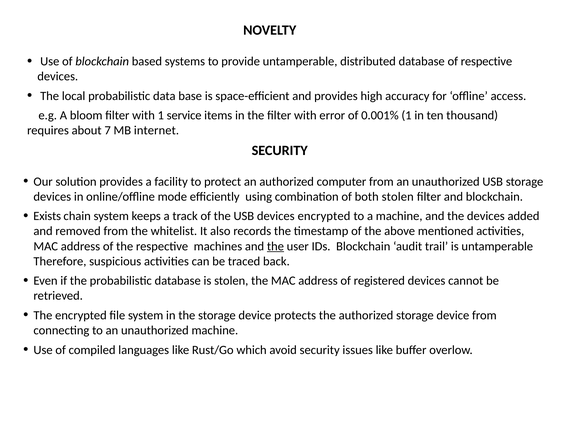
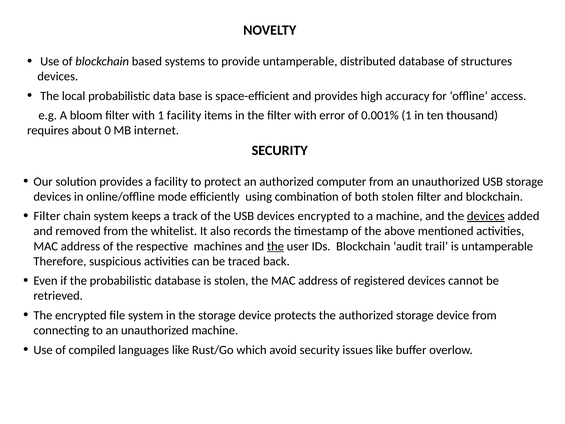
of respective: respective -> structures (486, 61)
1 service: service -> facility (184, 115)
7: 7 -> 0 (108, 130)
Exists: Exists -> Filter (47, 216)
devices underline: none -> present (486, 216)
